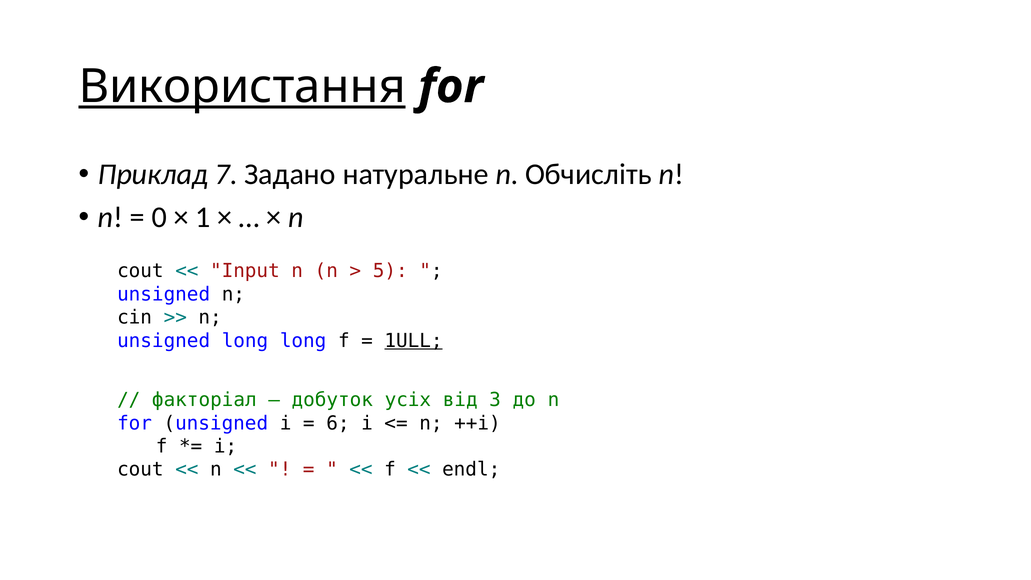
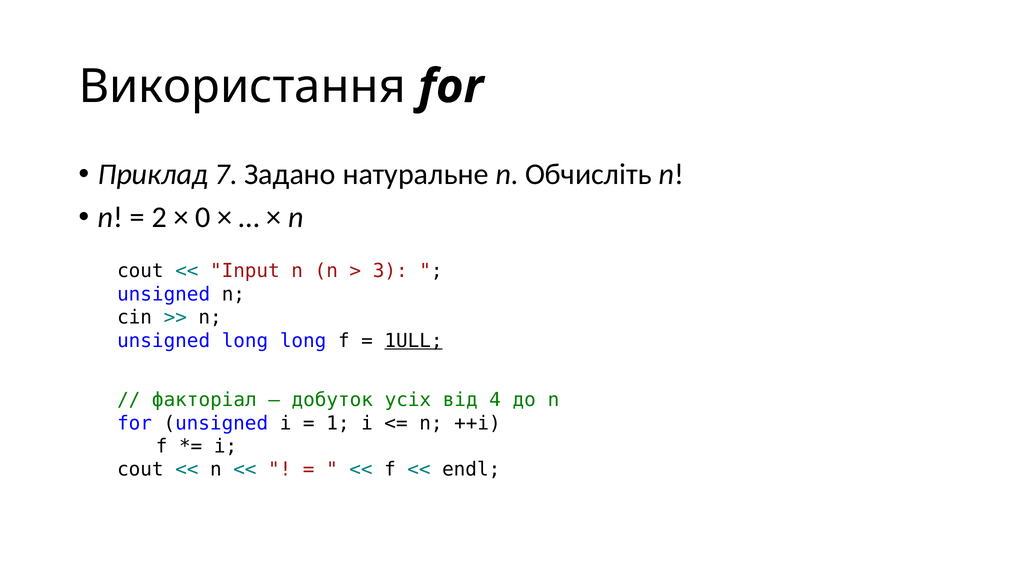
Використання underline: present -> none (242, 87)
0: 0 -> 2 (159, 218)
1: 1 -> 0 (203, 218)
5: 5 -> 3 (390, 271)
3: 3 -> 4 (495, 400)
6: 6 -> 1 (338, 423)
